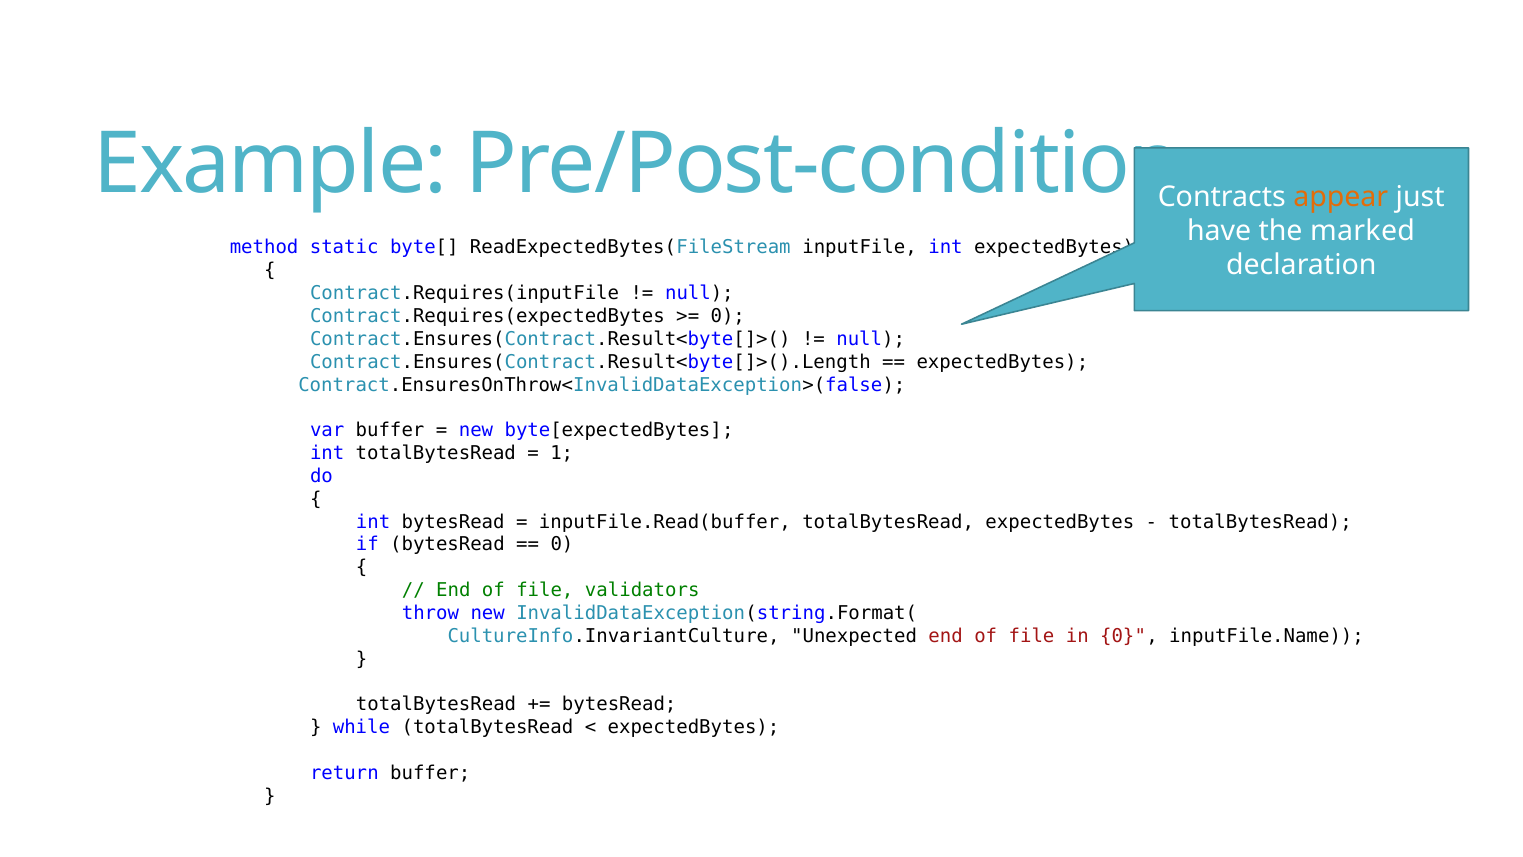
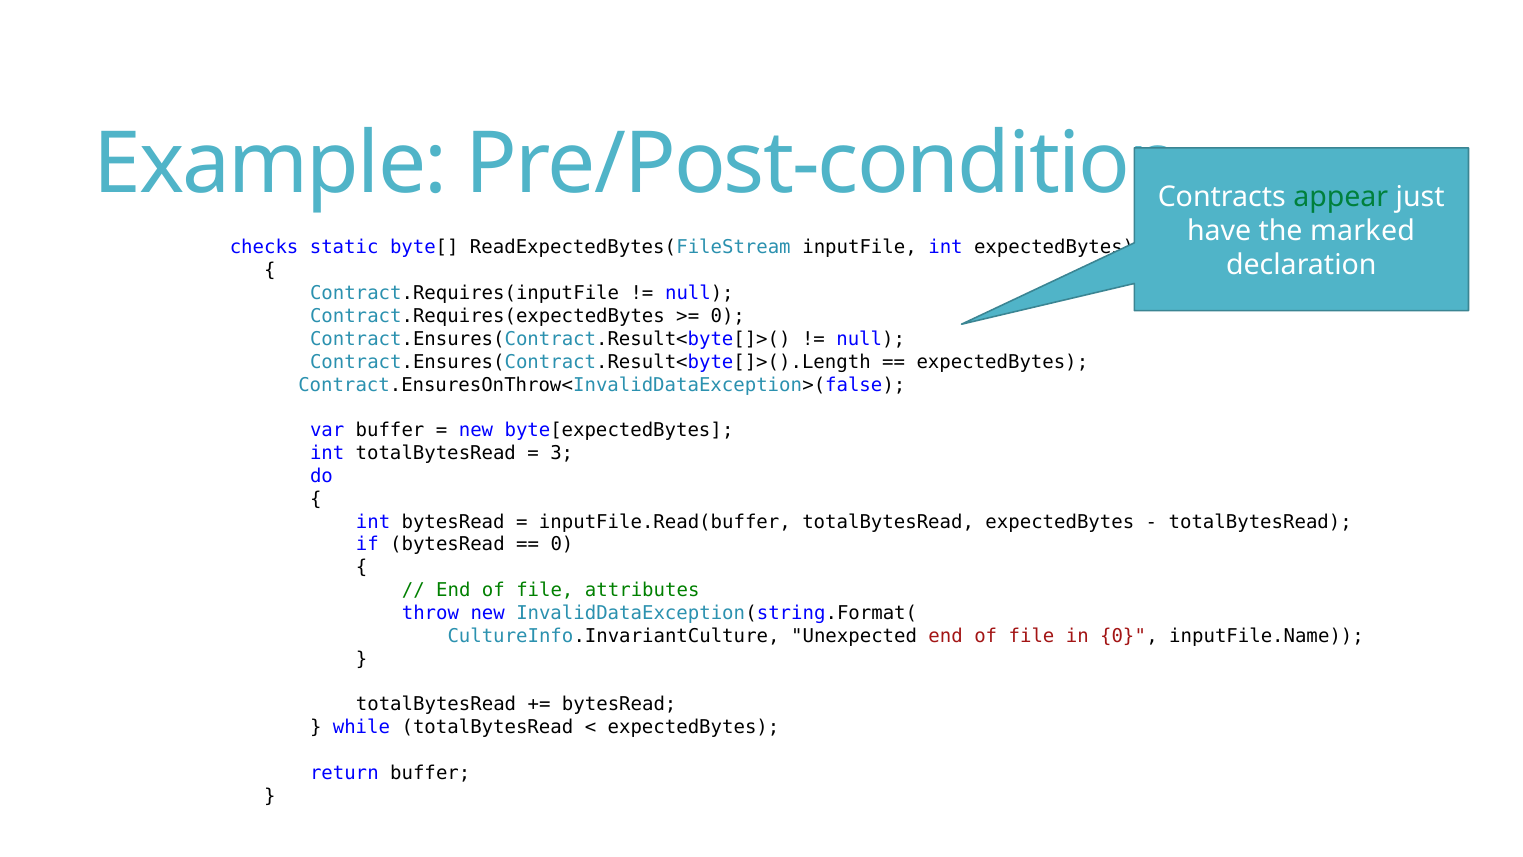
appear colour: orange -> green (1341, 197)
method: method -> checks (264, 248)
1: 1 -> 3 (562, 453)
validators: validators -> attributes (642, 590)
